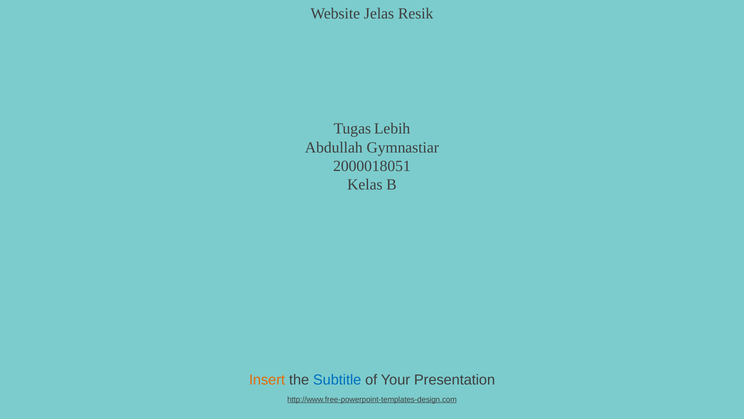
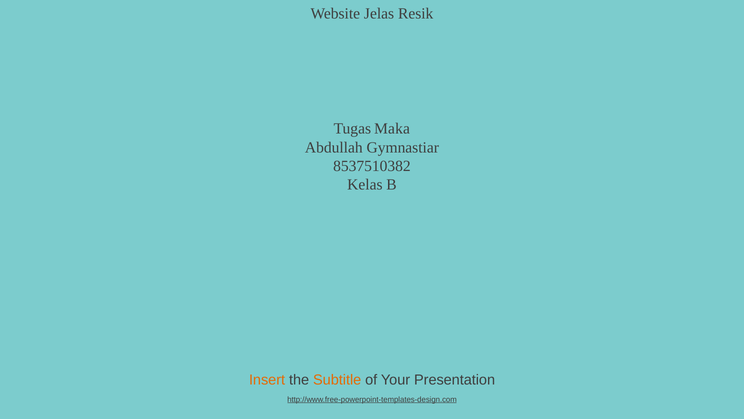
Lebih: Lebih -> Maka (392, 129)
2000018051: 2000018051 -> 8537510382 (372, 166)
Subtitle colour: blue -> orange (337, 379)
